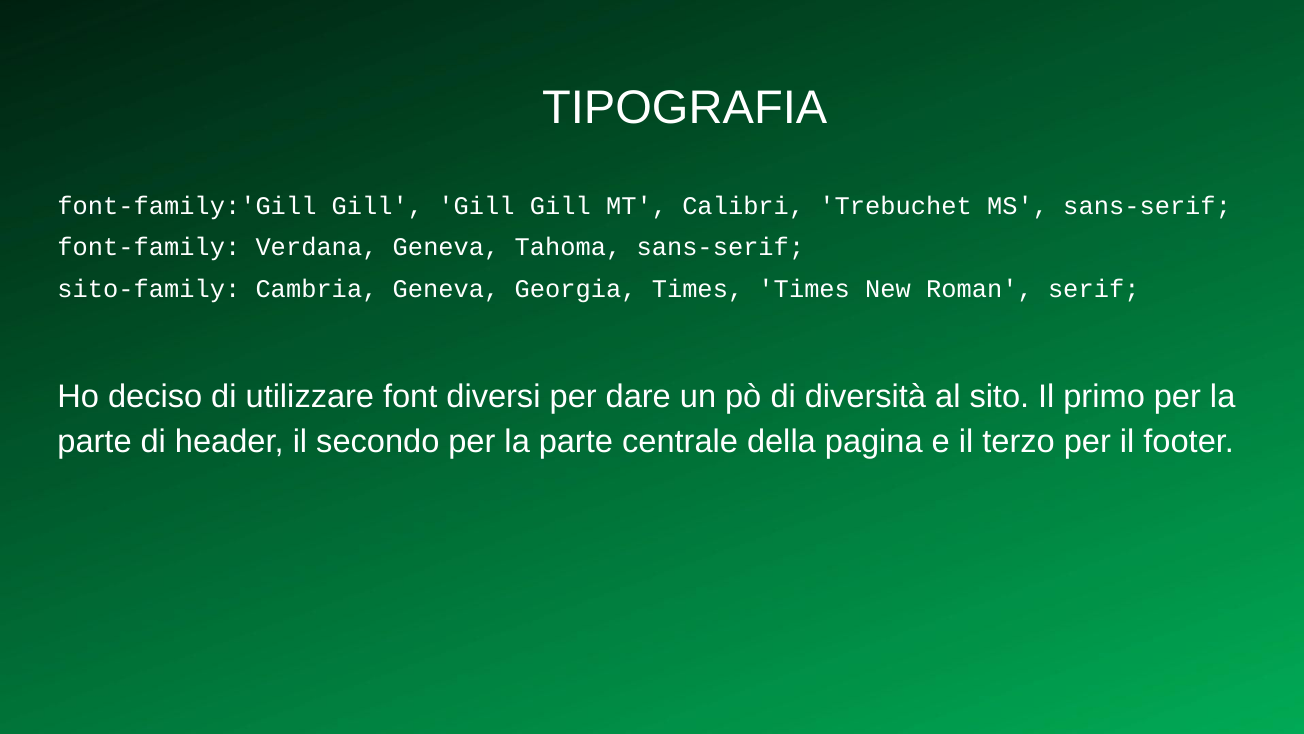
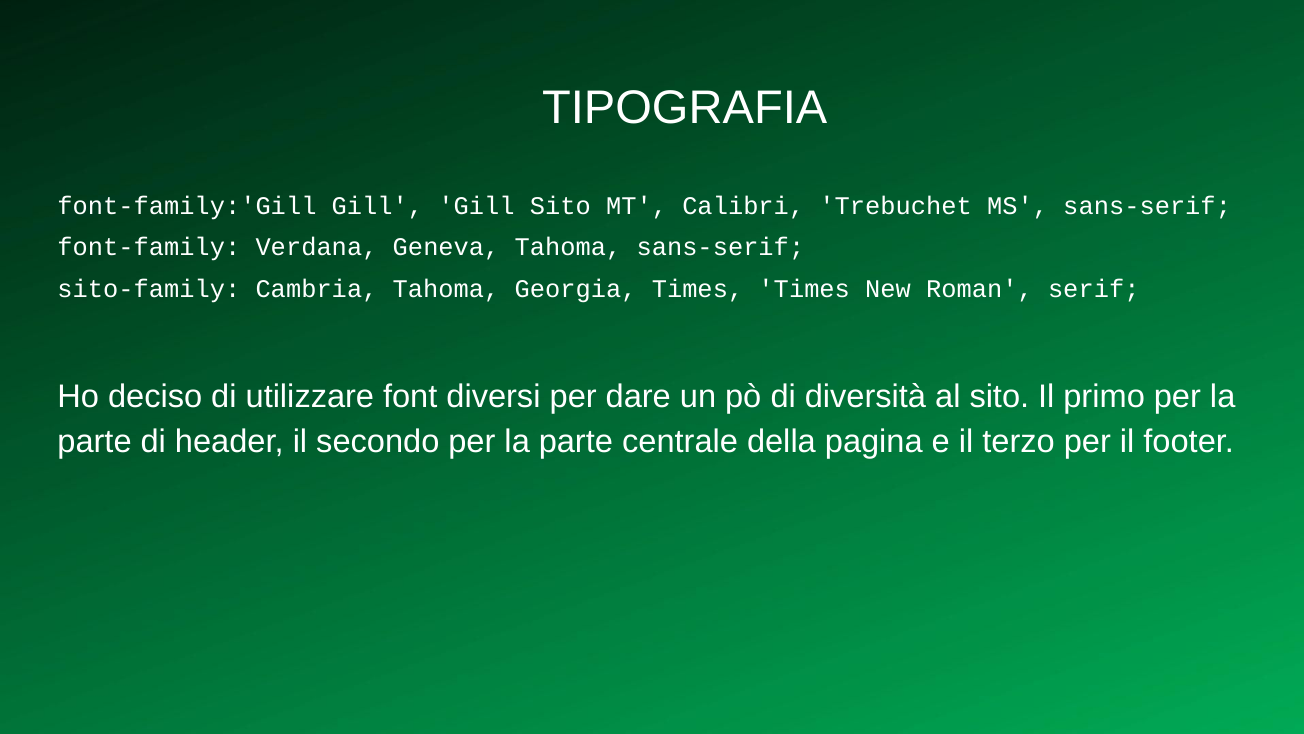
Gill: Gill -> Sito (560, 206)
Cambria Geneva: Geneva -> Tahoma (446, 289)
